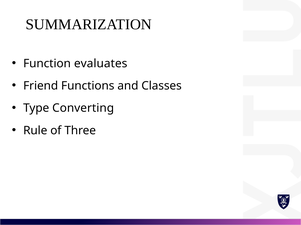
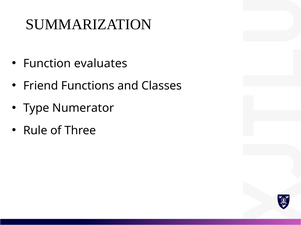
Converting: Converting -> Numerator (83, 108)
